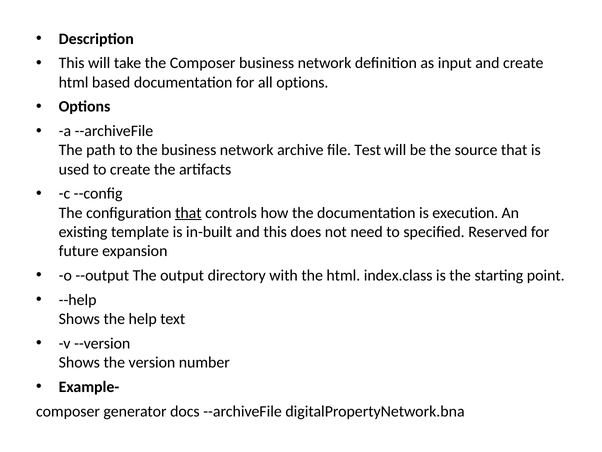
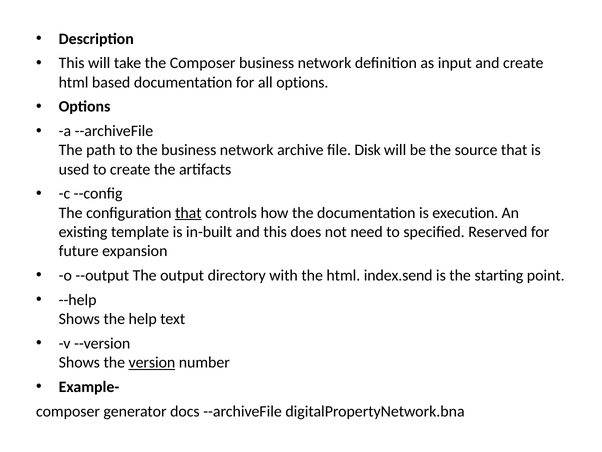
Test: Test -> Disk (368, 150)
index.class: index.class -> index.send (398, 275)
version underline: none -> present (152, 362)
